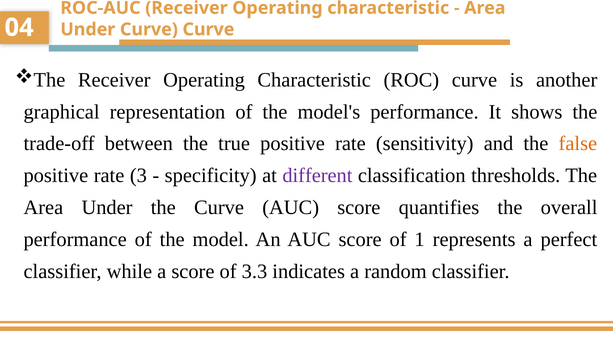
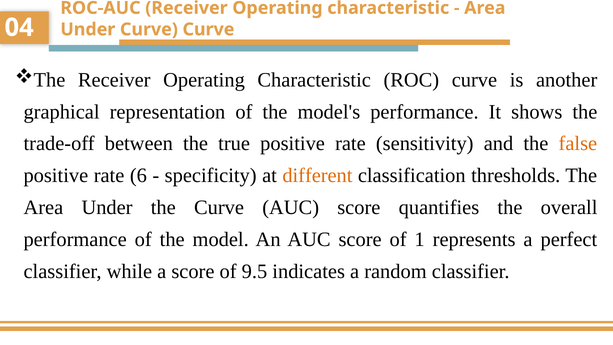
3: 3 -> 6 (138, 176)
different colour: purple -> orange (317, 176)
3.3: 3.3 -> 9.5 (254, 271)
